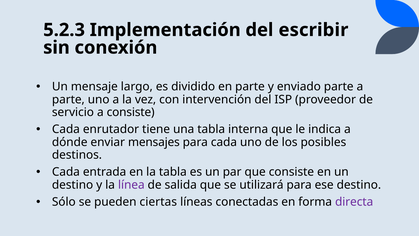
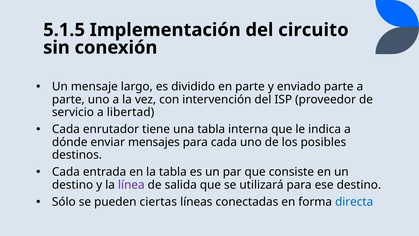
5.2.3: 5.2.3 -> 5.1.5 (64, 30)
escribir: escribir -> circuito (313, 30)
a consiste: consiste -> libertad (131, 112)
directa colour: purple -> blue (354, 202)
